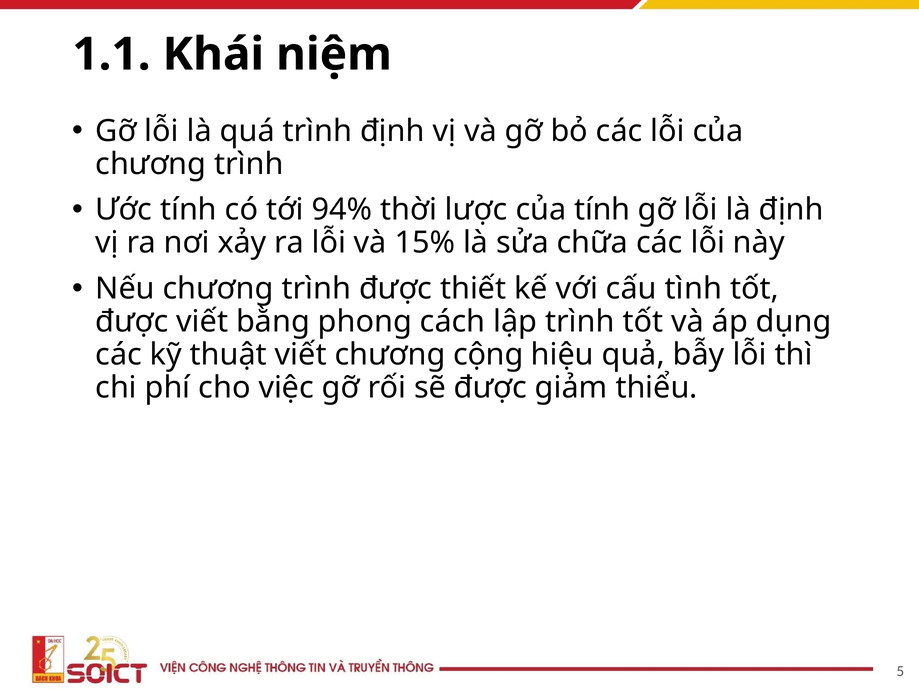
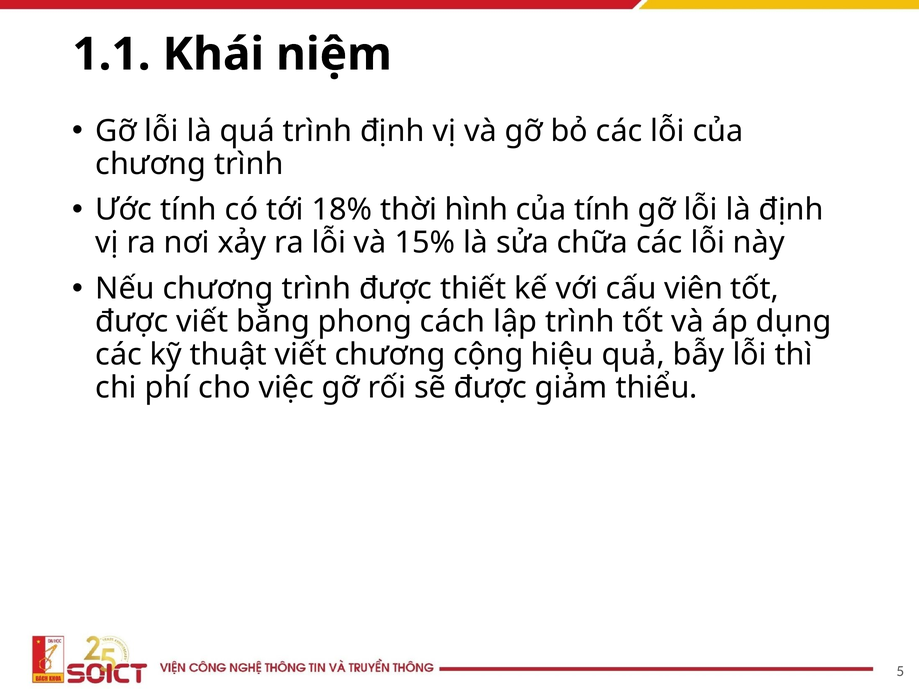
94%: 94% -> 18% (342, 210)
lược: lược -> hình (476, 210)
tình: tình -> viên (694, 289)
